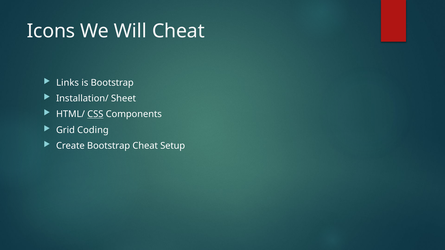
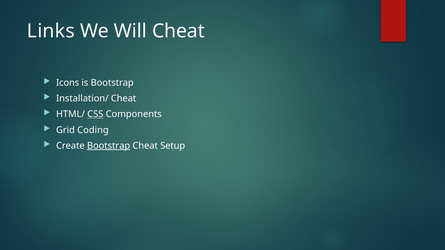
Icons: Icons -> Links (51, 31)
Links: Links -> Icons (68, 83)
Installation/ Sheet: Sheet -> Cheat (124, 99)
Bootstrap underline: none -> present (109, 146)
